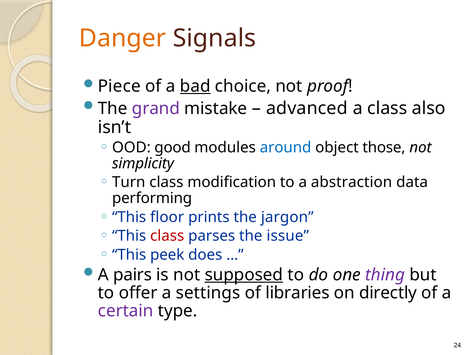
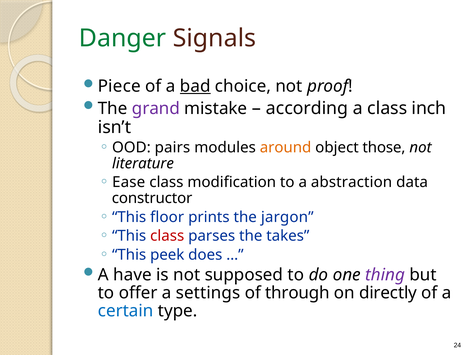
Danger colour: orange -> green (123, 38)
advanced: advanced -> according (307, 108)
also: also -> inch (429, 108)
good: good -> pairs (172, 147)
around colour: blue -> orange (286, 147)
simplicity: simplicity -> literature (143, 163)
Turn: Turn -> Ease (129, 182)
performing: performing -> constructor (152, 198)
issue: issue -> takes (288, 236)
pairs: pairs -> have (132, 275)
supposed underline: present -> none (244, 275)
libraries: libraries -> through (297, 293)
certain colour: purple -> blue (126, 311)
